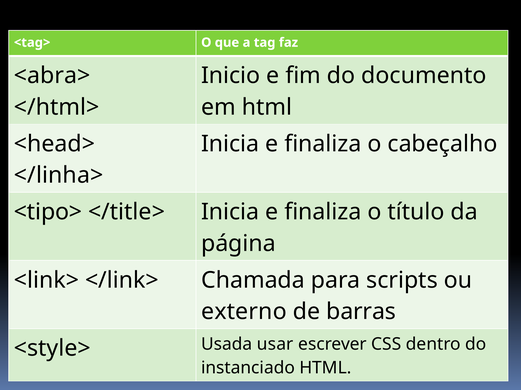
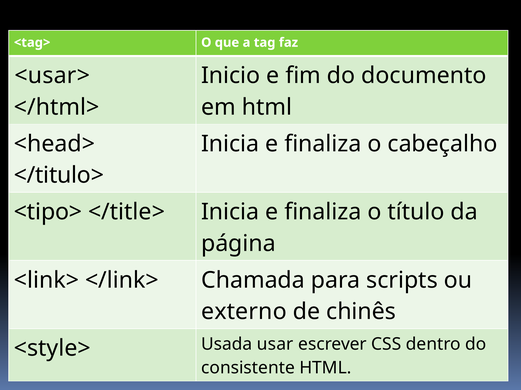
<abra>: <abra> -> <usar> (52, 76)
</linha>: </linha> -> </titulo> (59, 176)
barras: barras -> chinês (361, 312)
instanciado: instanciado -> consistente (248, 368)
